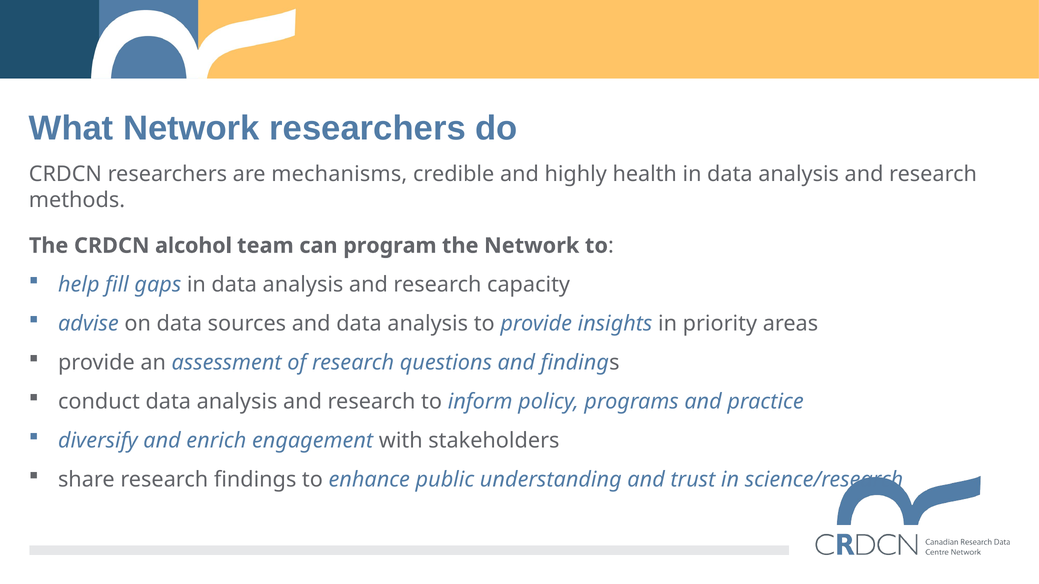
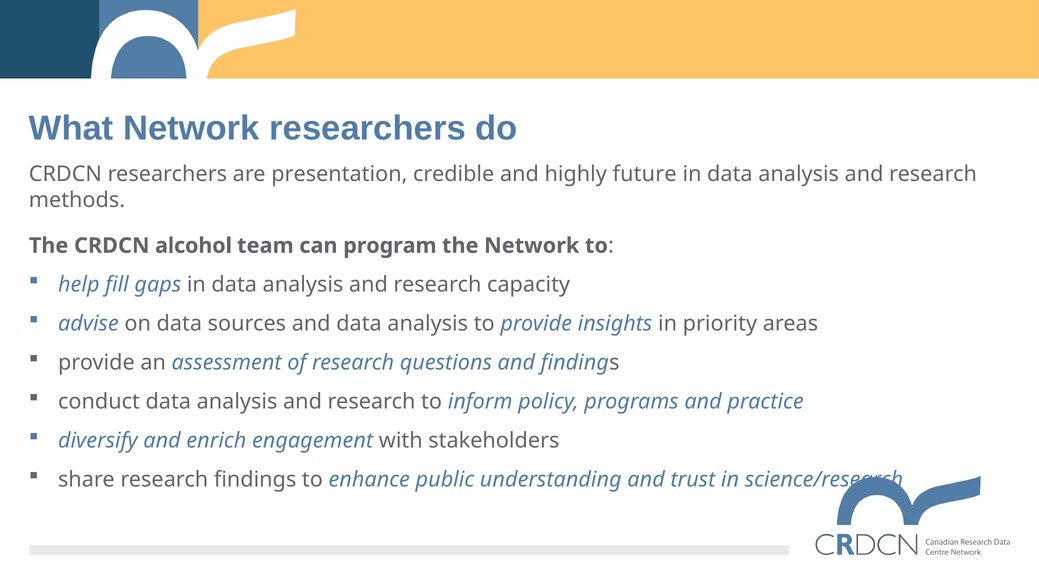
mechanisms: mechanisms -> presentation (339, 174)
health: health -> future (645, 174)
